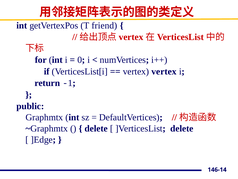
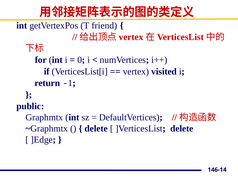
vertex vertex: vertex -> visited (164, 71)
